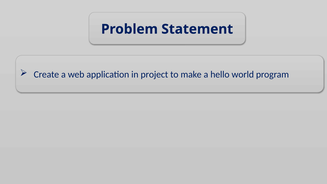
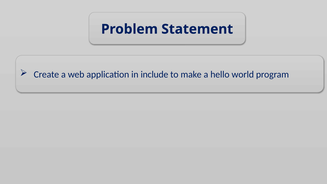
project: project -> include (154, 74)
